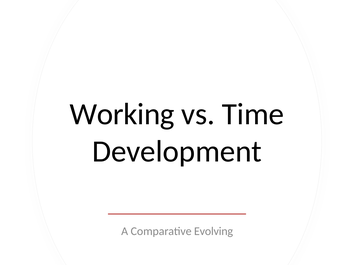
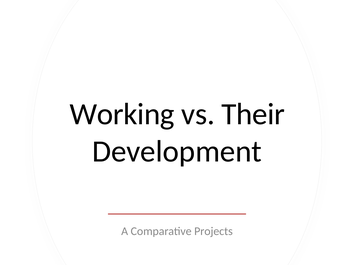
Time: Time -> Their (253, 114)
Evolving: Evolving -> Projects (213, 232)
